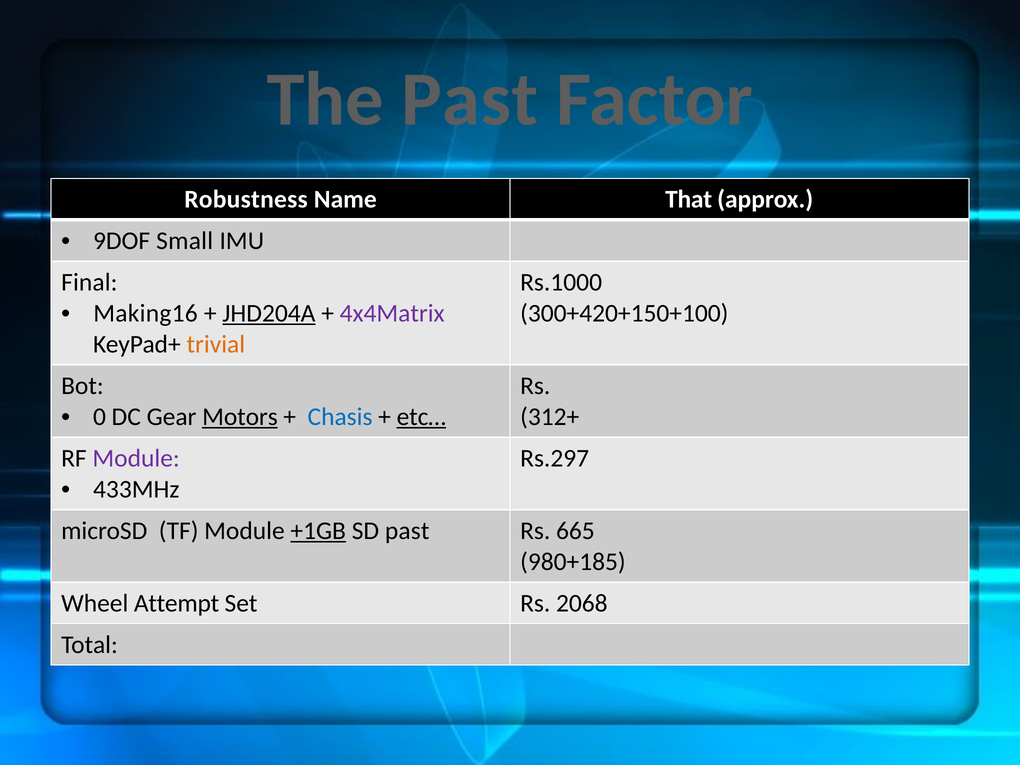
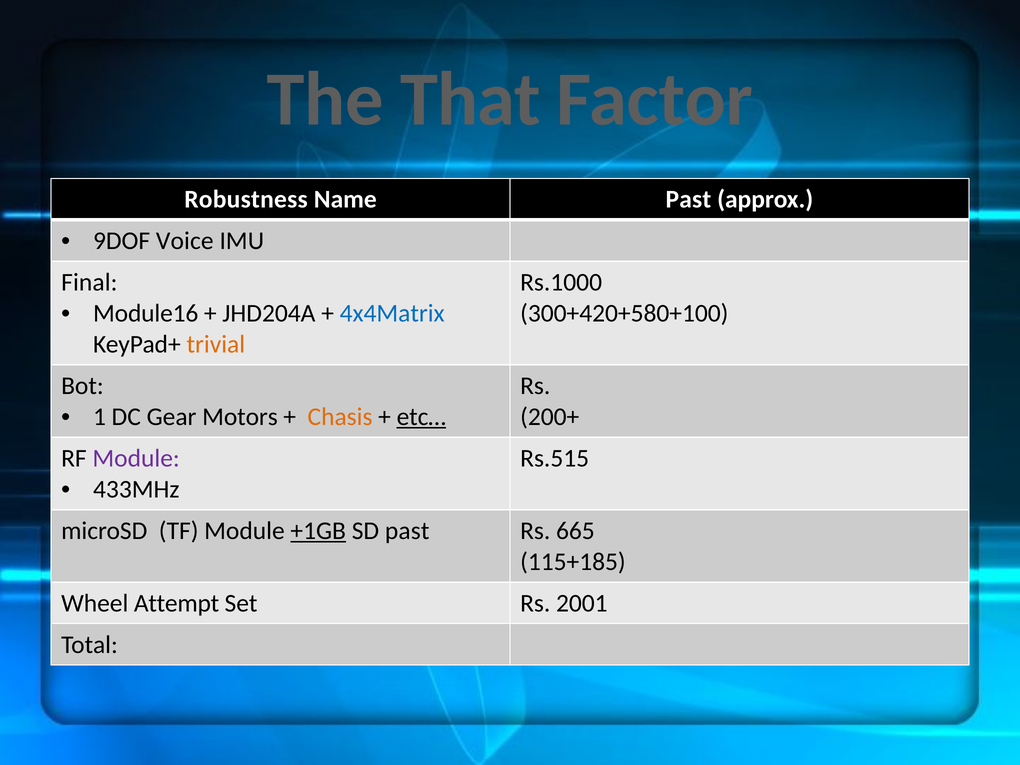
The Past: Past -> That (470, 100)
Name That: That -> Past (688, 199)
Small: Small -> Voice (185, 241)
Making16: Making16 -> Module16 (146, 313)
JHD204A underline: present -> none (269, 313)
4x4Matrix colour: purple -> blue (392, 313)
300+420+150+100: 300+420+150+100 -> 300+420+580+100 (624, 313)
0: 0 -> 1 (100, 417)
Motors underline: present -> none (240, 417)
Chasis colour: blue -> orange (340, 417)
312+: 312+ -> 200+ (550, 417)
Rs.297: Rs.297 -> Rs.515 (555, 458)
980+185: 980+185 -> 115+185 (573, 562)
2068: 2068 -> 2001 (582, 603)
